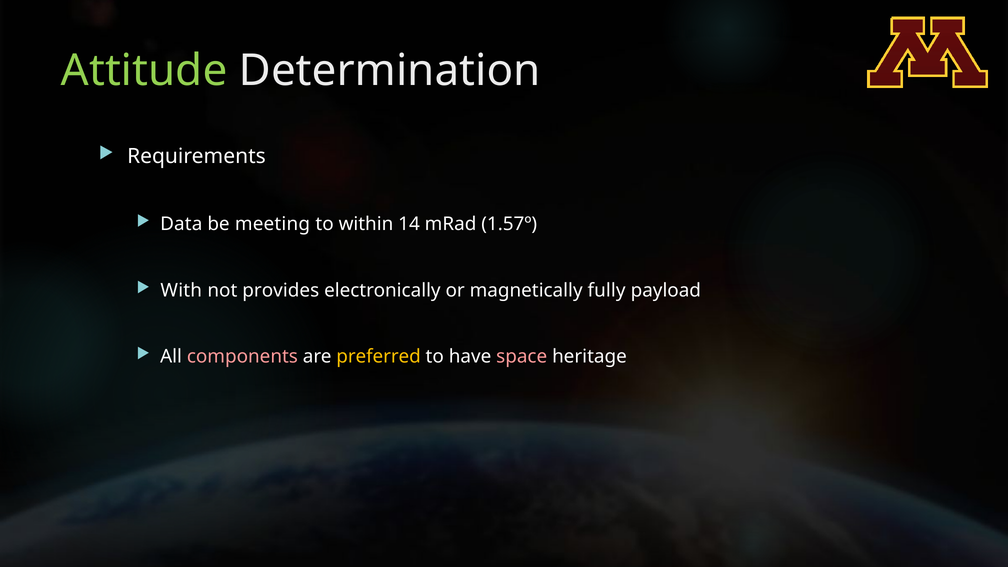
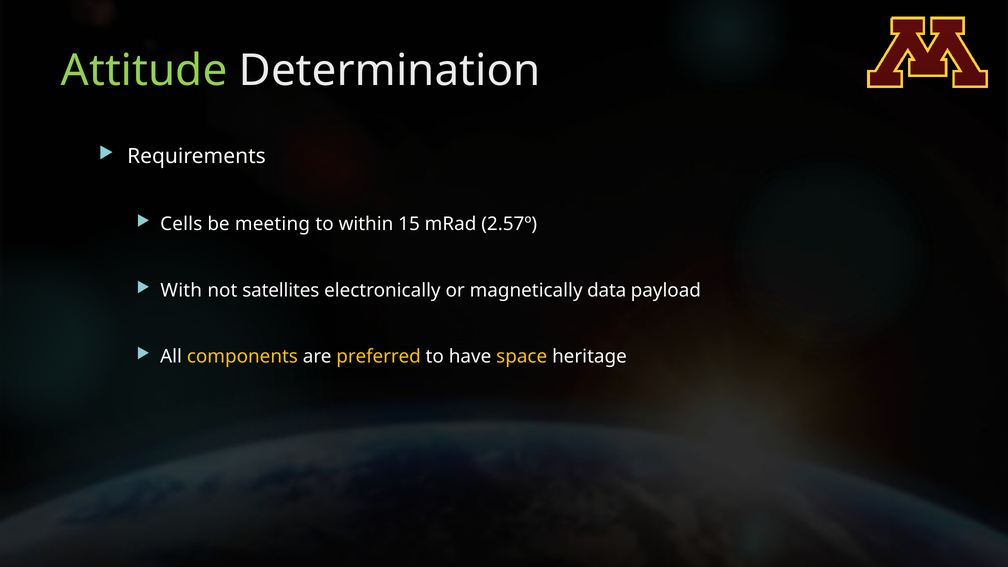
Data: Data -> Cells (181, 224)
14: 14 -> 15 (409, 224)
1.57º: 1.57º -> 2.57º (509, 224)
provides: provides -> satellites (281, 290)
fully: fully -> data (607, 290)
components colour: pink -> yellow (242, 357)
space colour: pink -> yellow (522, 357)
